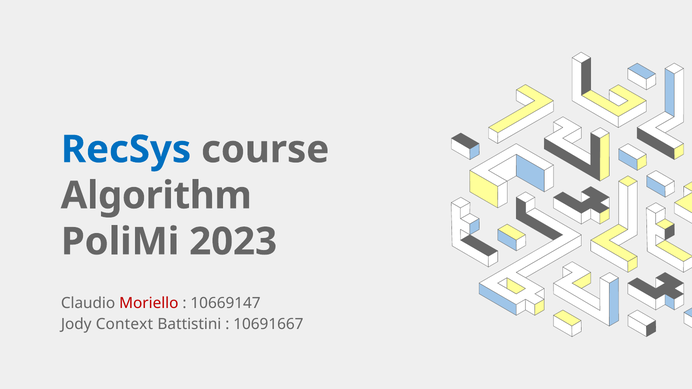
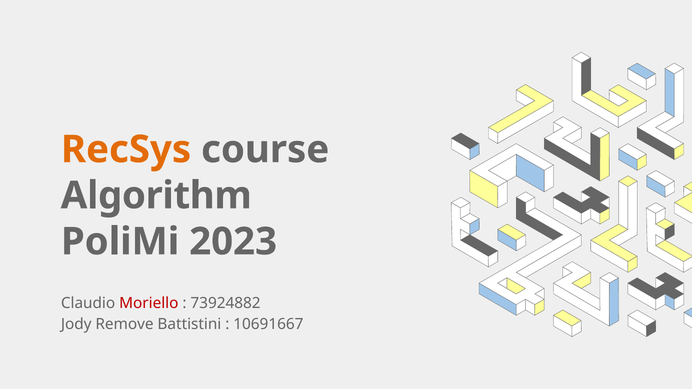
RecSys colour: blue -> orange (126, 150)
10669147: 10669147 -> 73924882 (226, 303)
Context: Context -> Remove (125, 325)
